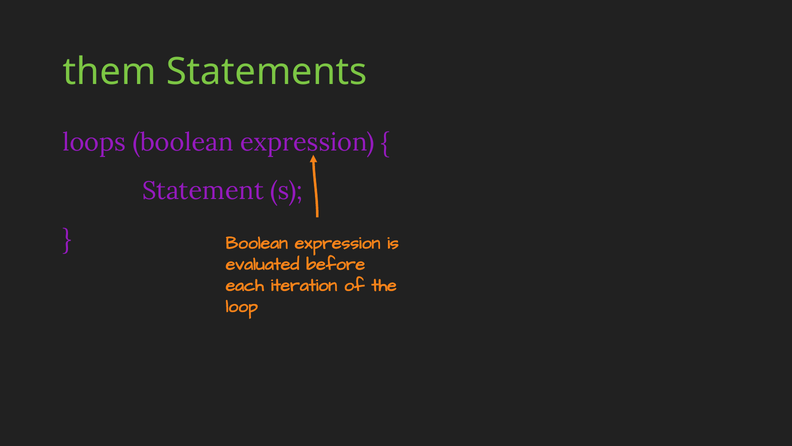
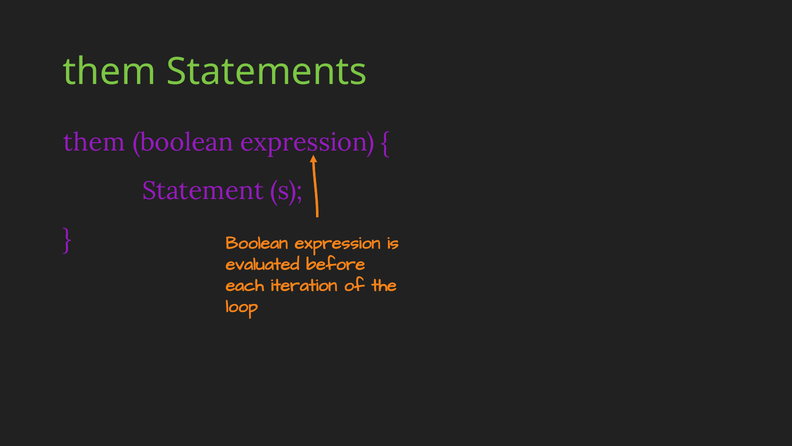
loops: loops -> them (94, 142)
